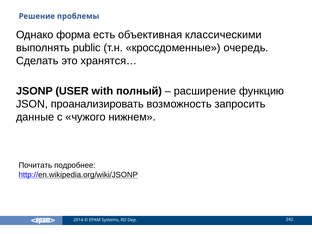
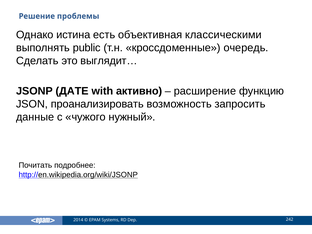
форма: форма -> истина (73, 35)
хранятся…: хранятся… -> выглядит… (109, 61)
USER: USER -> ДАТЕ (72, 91)
полный: полный -> активно (139, 91)
нижнем: нижнем -> нужный (132, 117)
